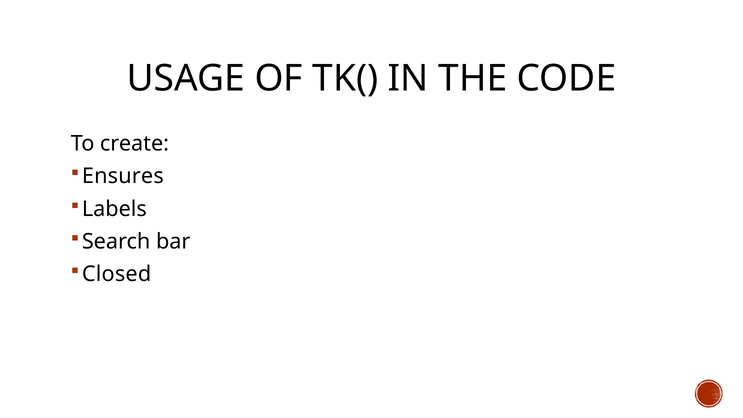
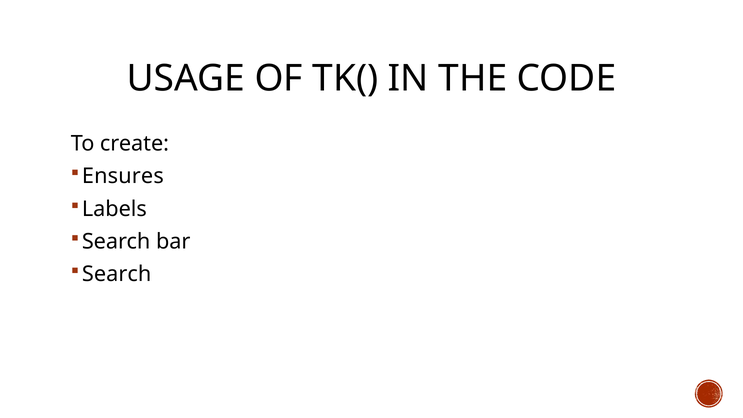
Closed: Closed -> Search (117, 274)
